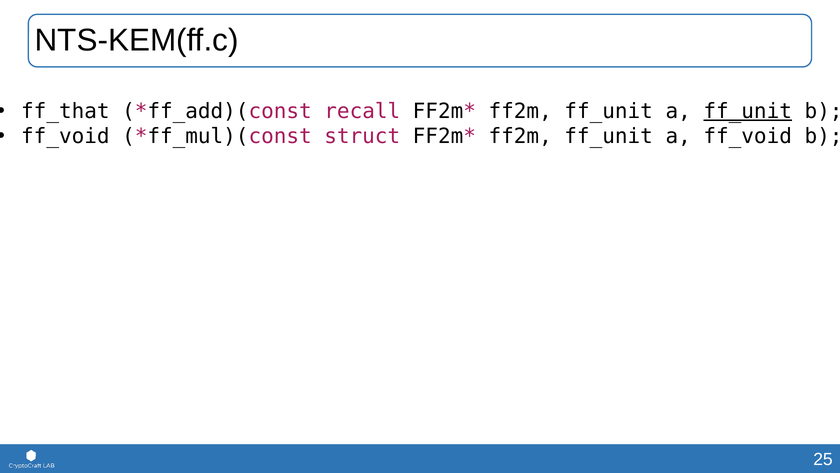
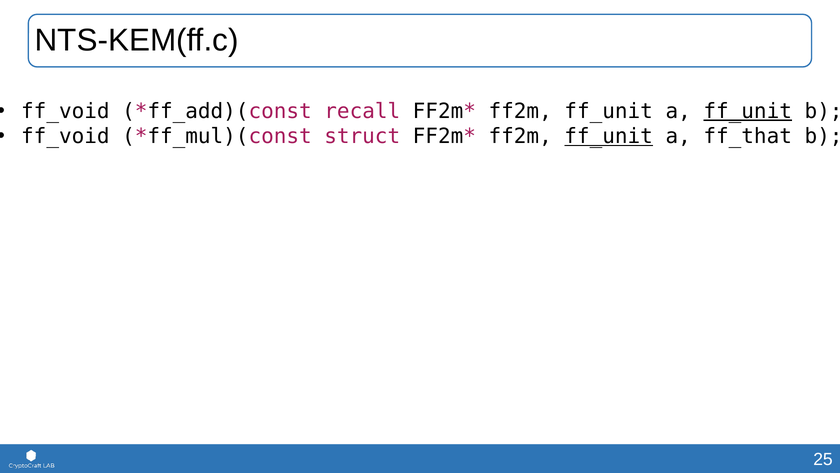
ff_that: ff_that -> ff_void (65, 111)
ff_unit underline: none -> present (609, 136)
a ff_void: ff_void -> ff_that (748, 136)
